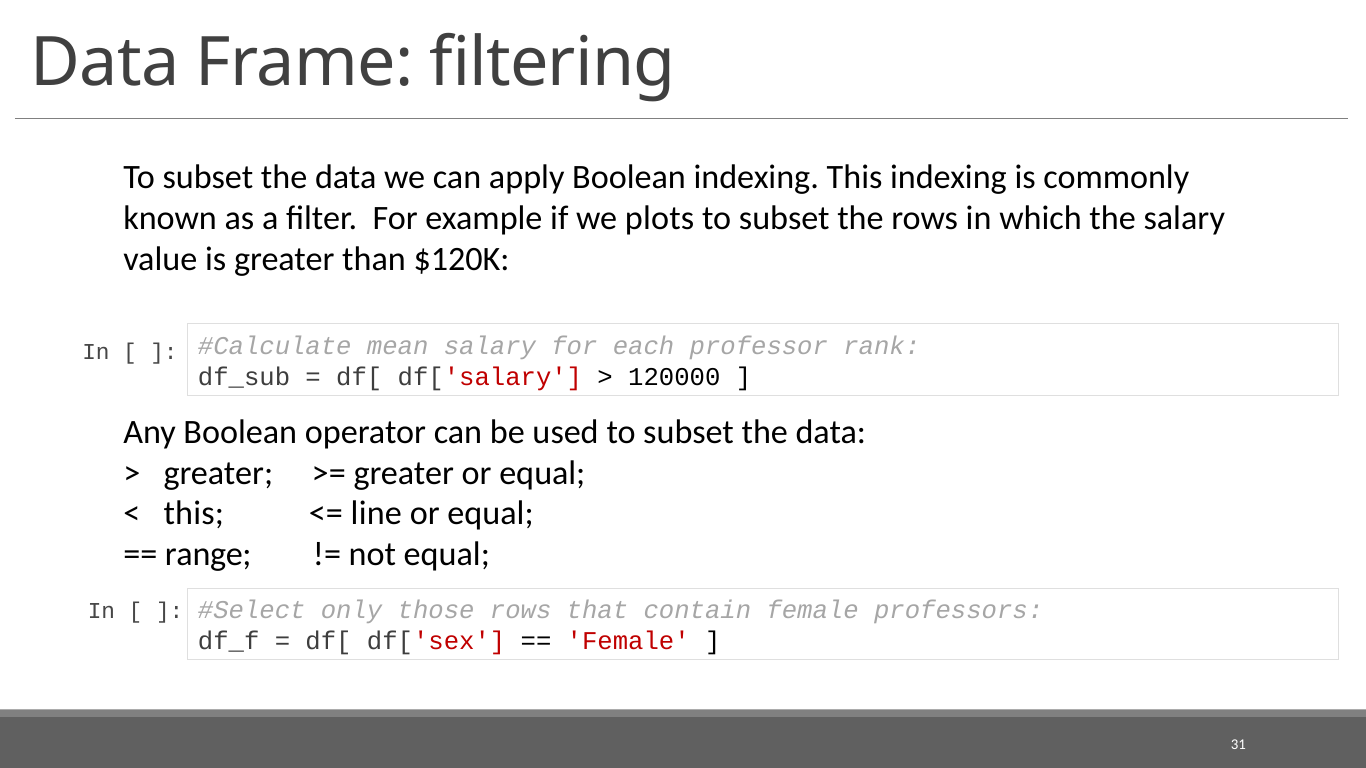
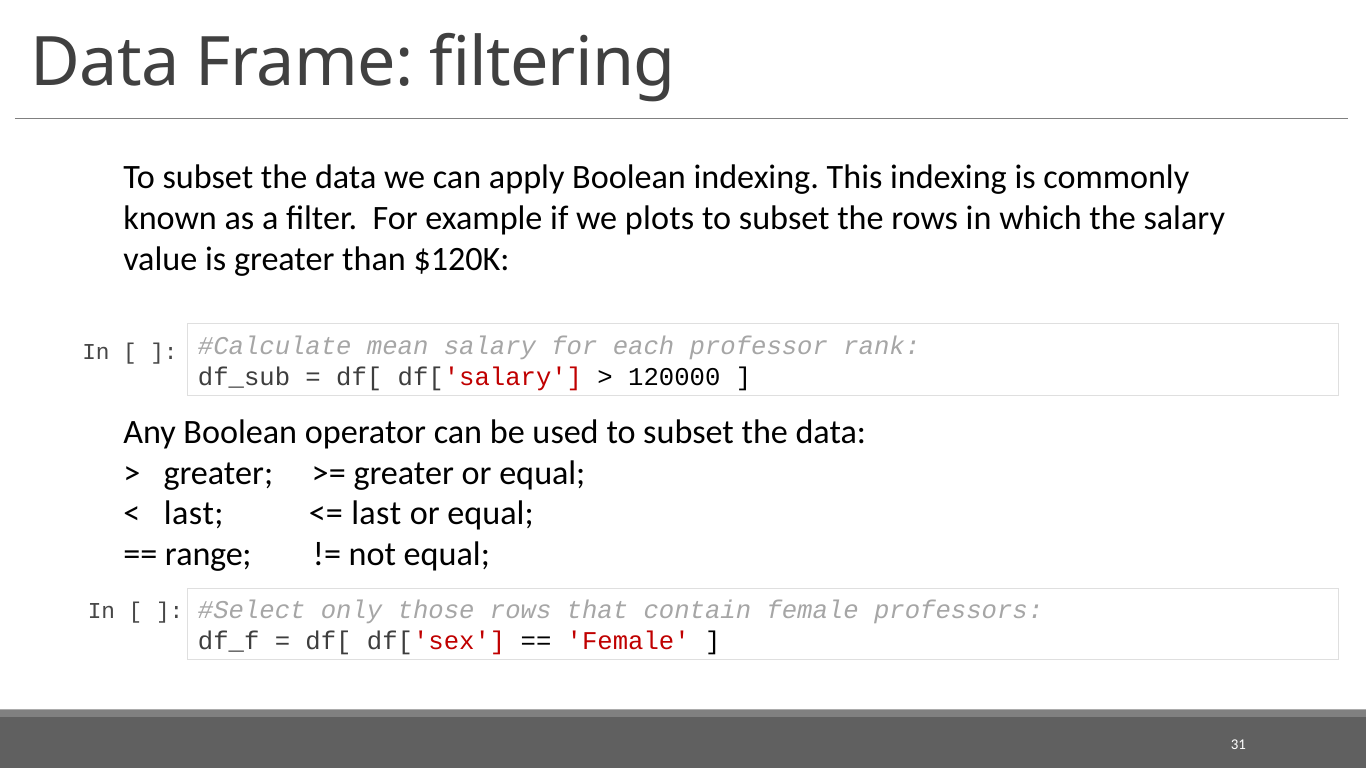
this: this -> last (194, 514)
line: line -> last (376, 514)
